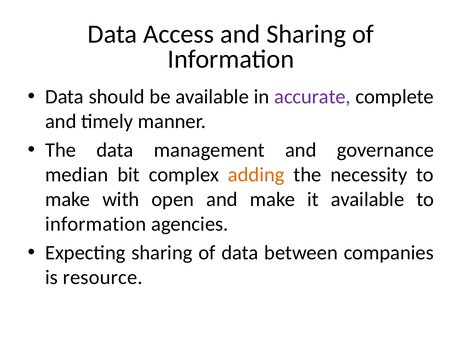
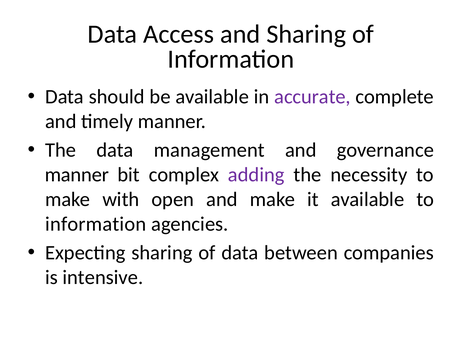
median: median -> manner (77, 175)
adding colour: orange -> purple (256, 175)
resource: resource -> intensive (103, 278)
